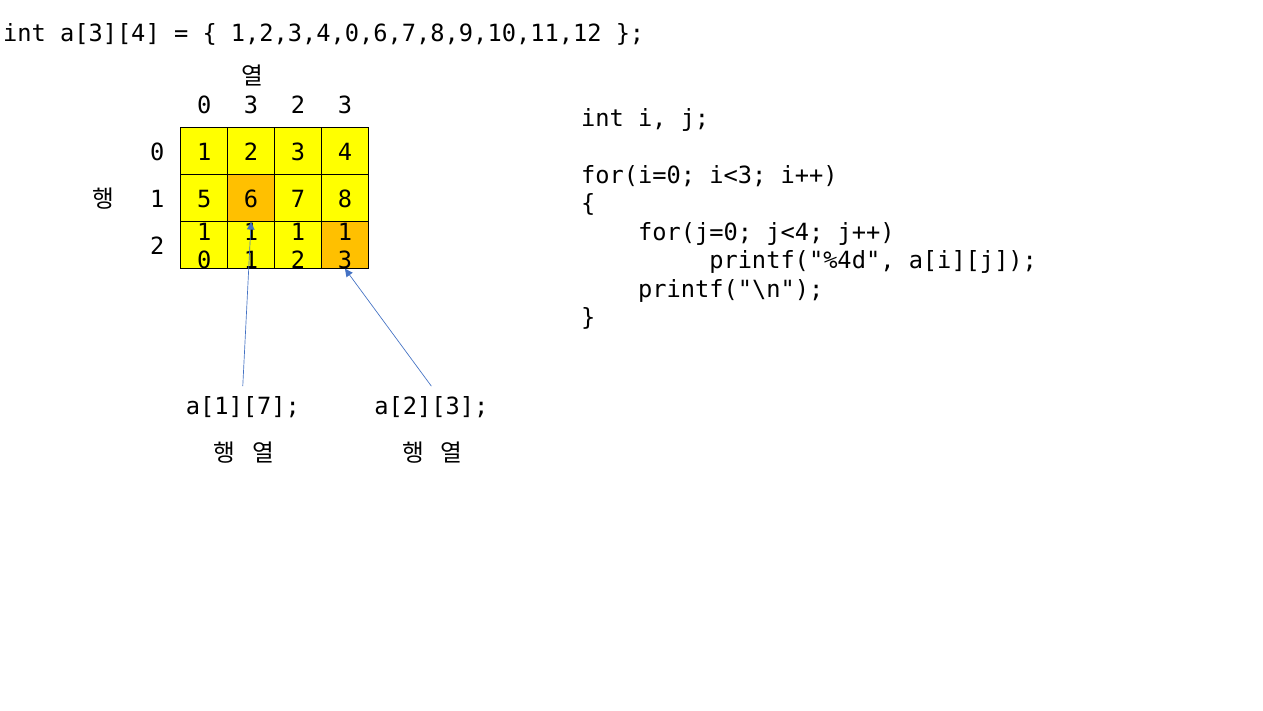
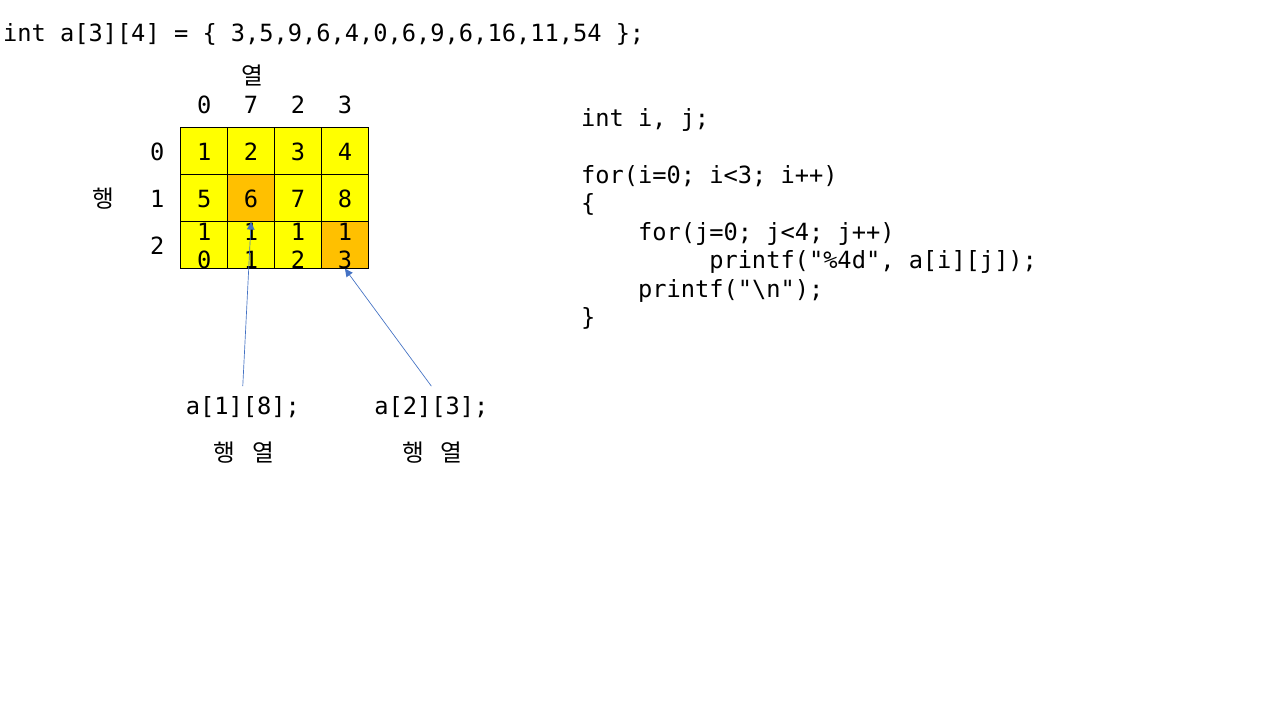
1,2,3,4,0,6,7,8,9,10,11,12: 1,2,3,4,0,6,7,8,9,10,11,12 -> 3,5,9,6,4,0,6,9,6,16,11,54 (416, 34)
0 3: 3 -> 7 (251, 106)
a[1][7: a[1][7 -> a[1][8 (243, 406)
